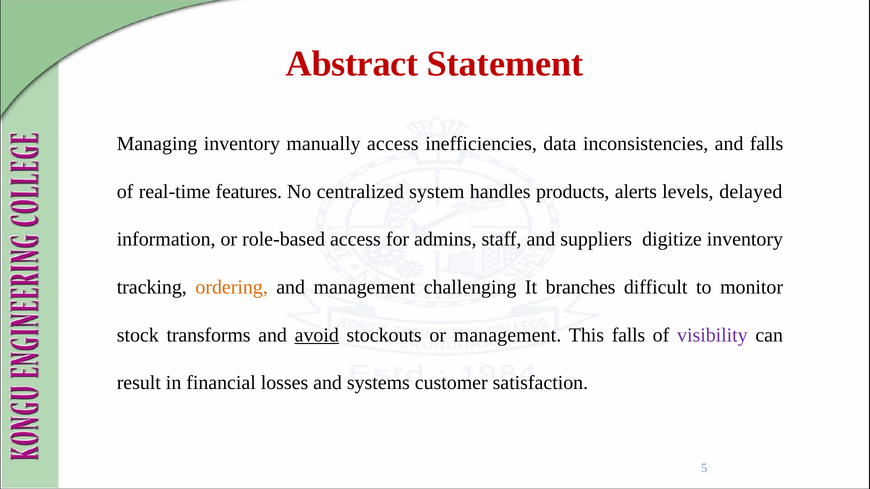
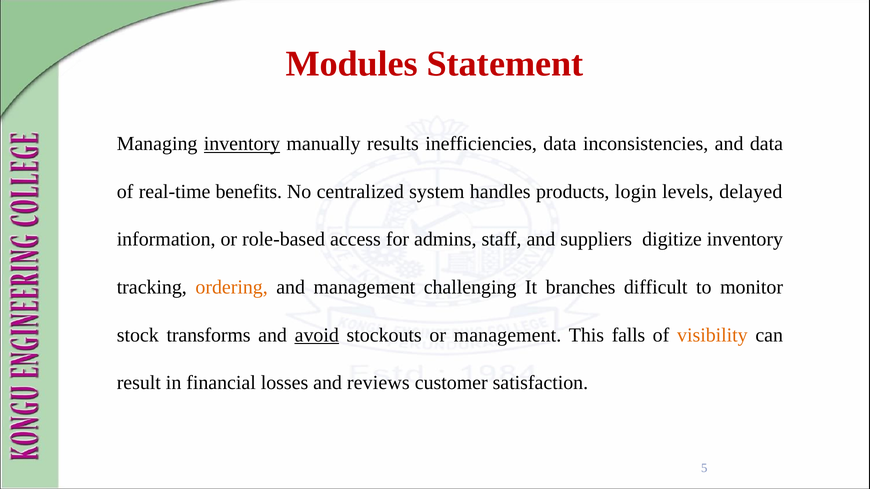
Abstract: Abstract -> Modules (352, 64)
inventory underline: none -> present (242, 144)
manually access: access -> results (393, 144)
and falls: falls -> data (766, 144)
features: features -> benefits (249, 192)
alerts: alerts -> login (636, 192)
visibility colour: purple -> orange (712, 335)
systems: systems -> reviews (378, 383)
